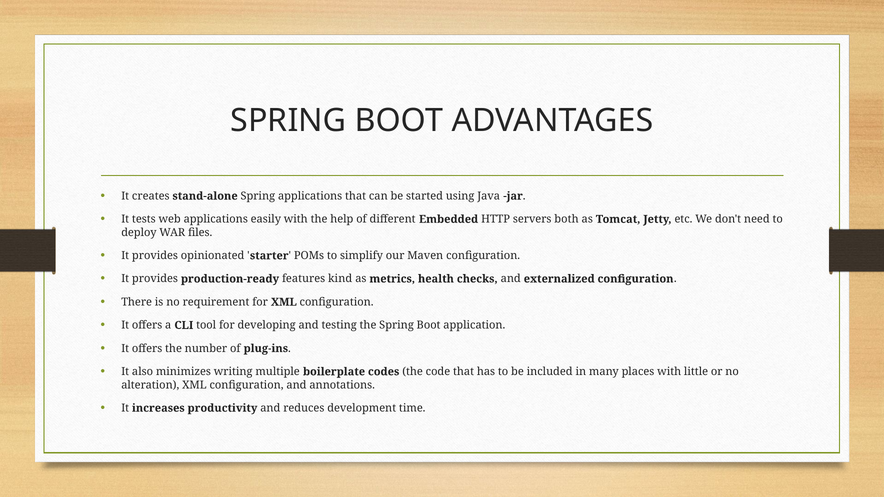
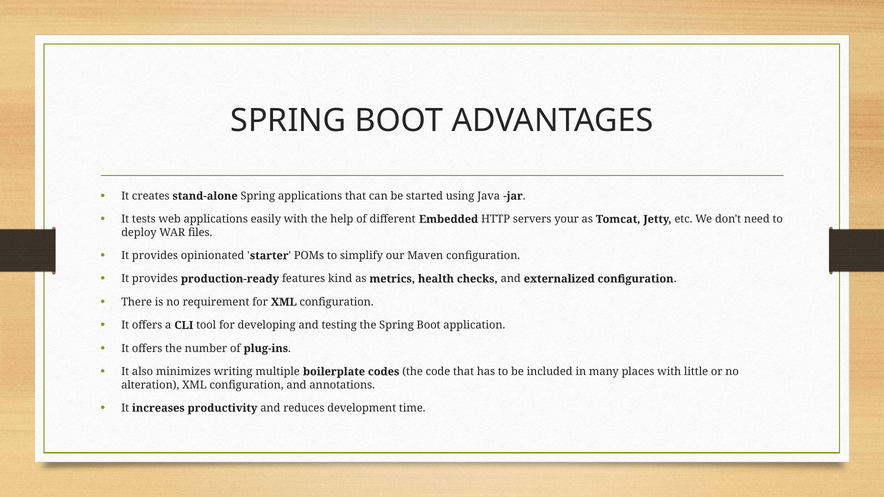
both: both -> your (567, 219)
